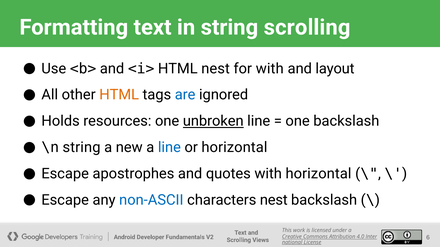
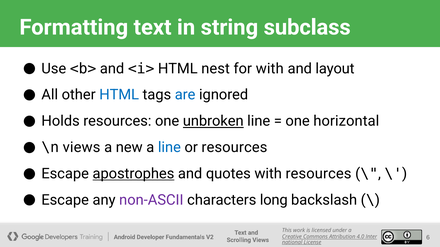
string scrolling: scrolling -> subclass (307, 27)
HTML colour: orange -> blue (119, 95)
one backslash: backslash -> horizontal (346, 121)
\n string: string -> views (82, 148)
or horizontal: horizontal -> resources (234, 148)
apostrophes underline: none -> present (133, 174)
with horizontal: horizontal -> resources (318, 174)
non-ASCII colour: blue -> purple (151, 200)
characters nest: nest -> long (274, 200)
